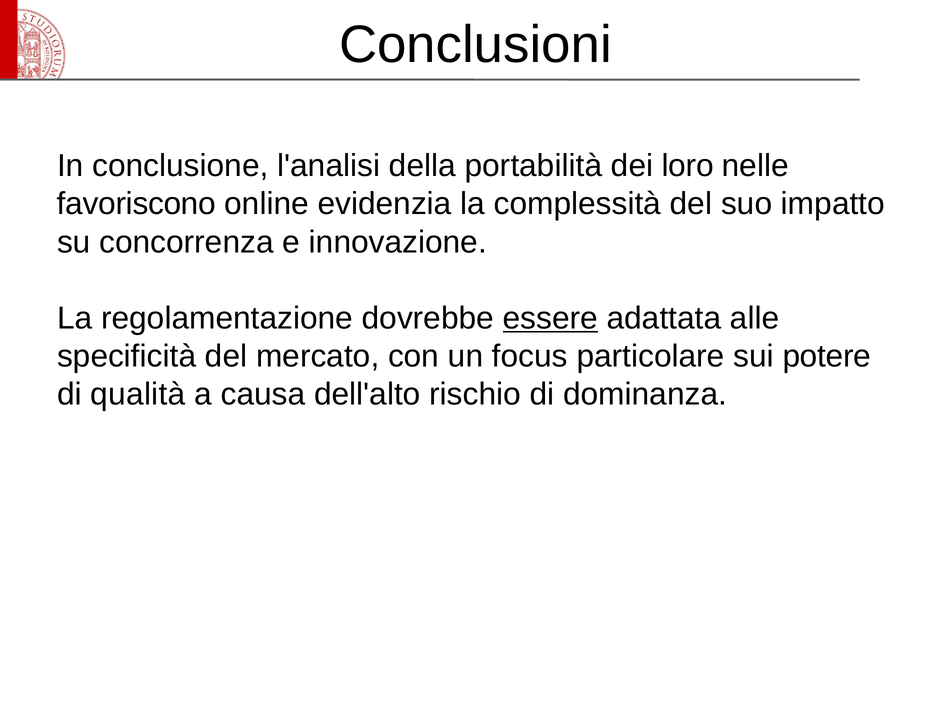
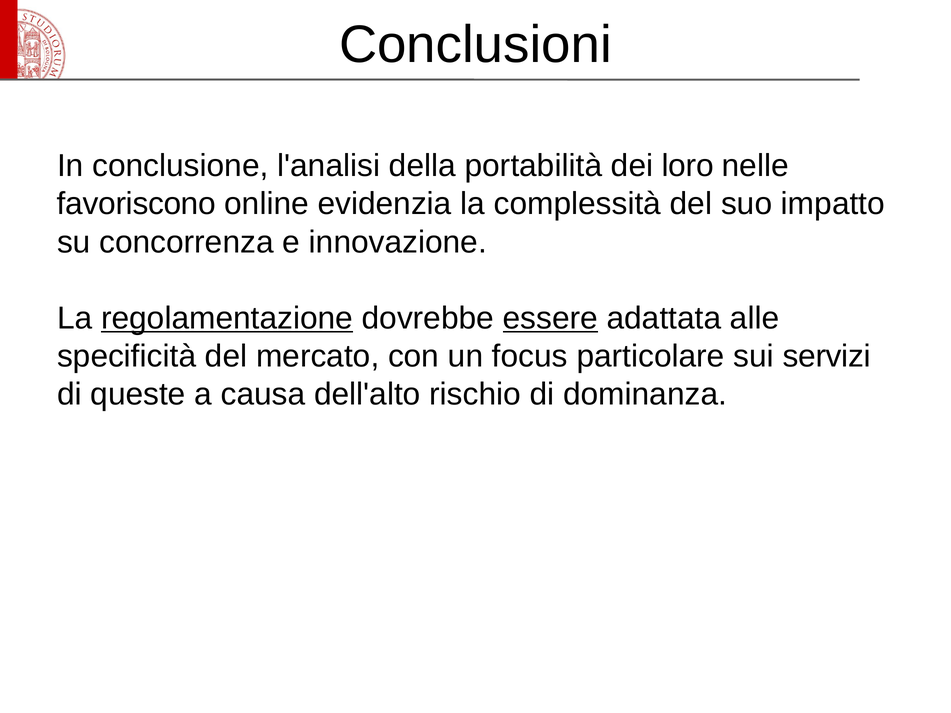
regolamentazione underline: none -> present (227, 318)
potere: potere -> servizi (827, 356)
qualità: qualità -> queste (138, 394)
